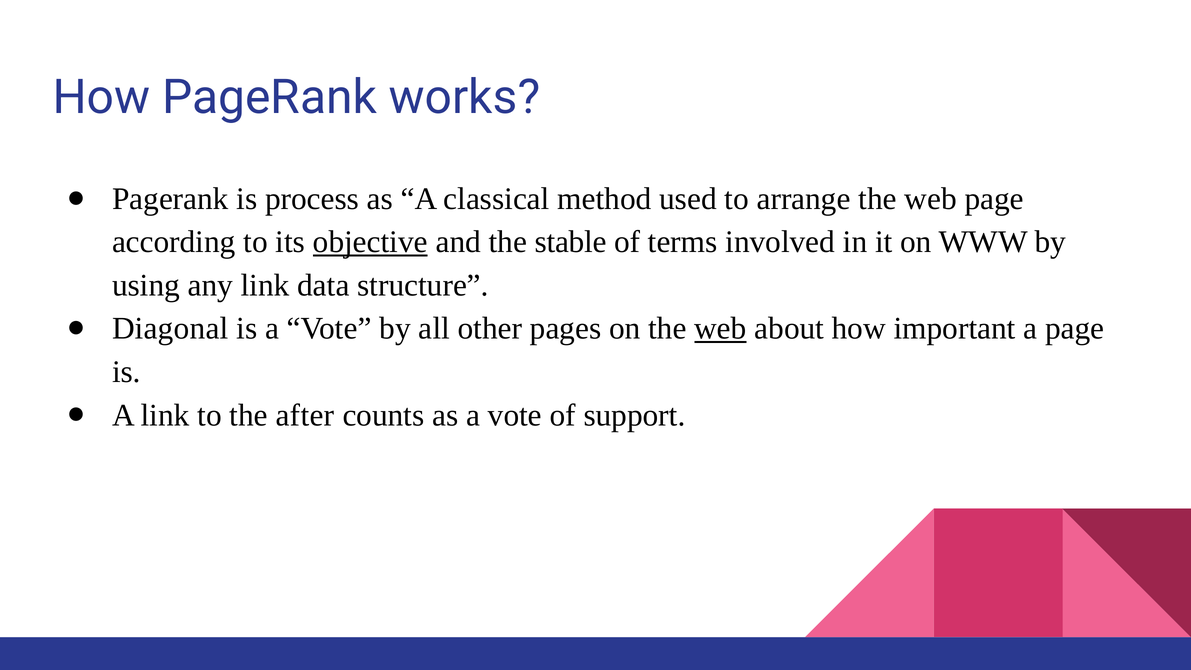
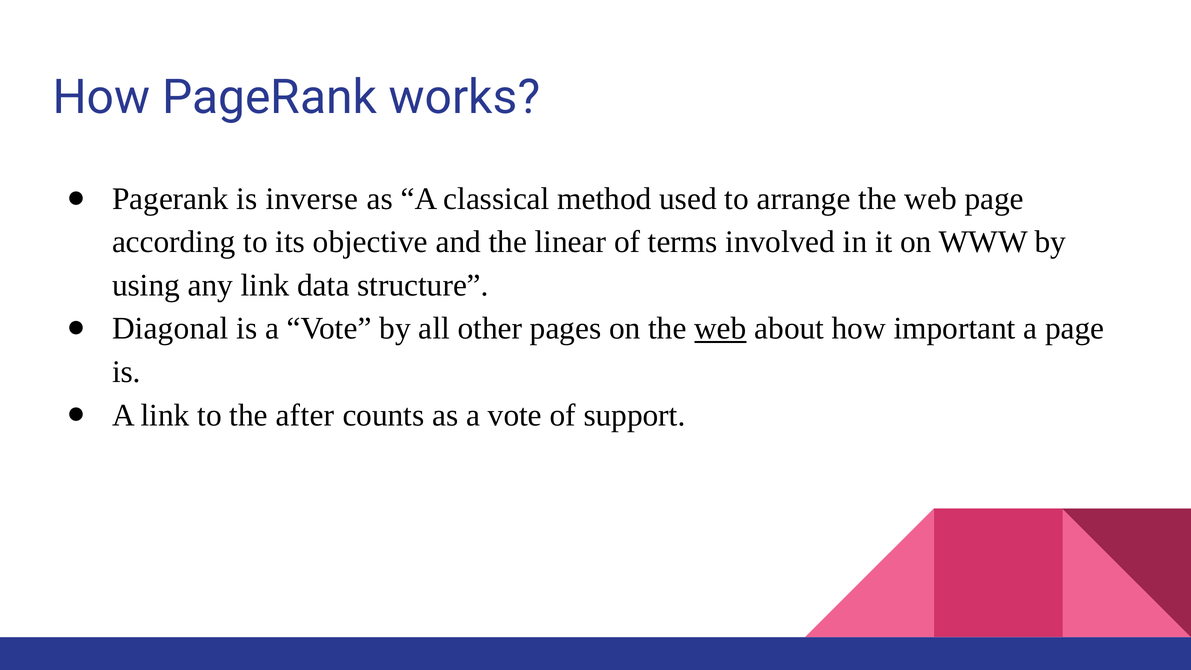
process: process -> inverse (312, 199)
objective underline: present -> none (370, 242)
stable: stable -> linear (570, 242)
